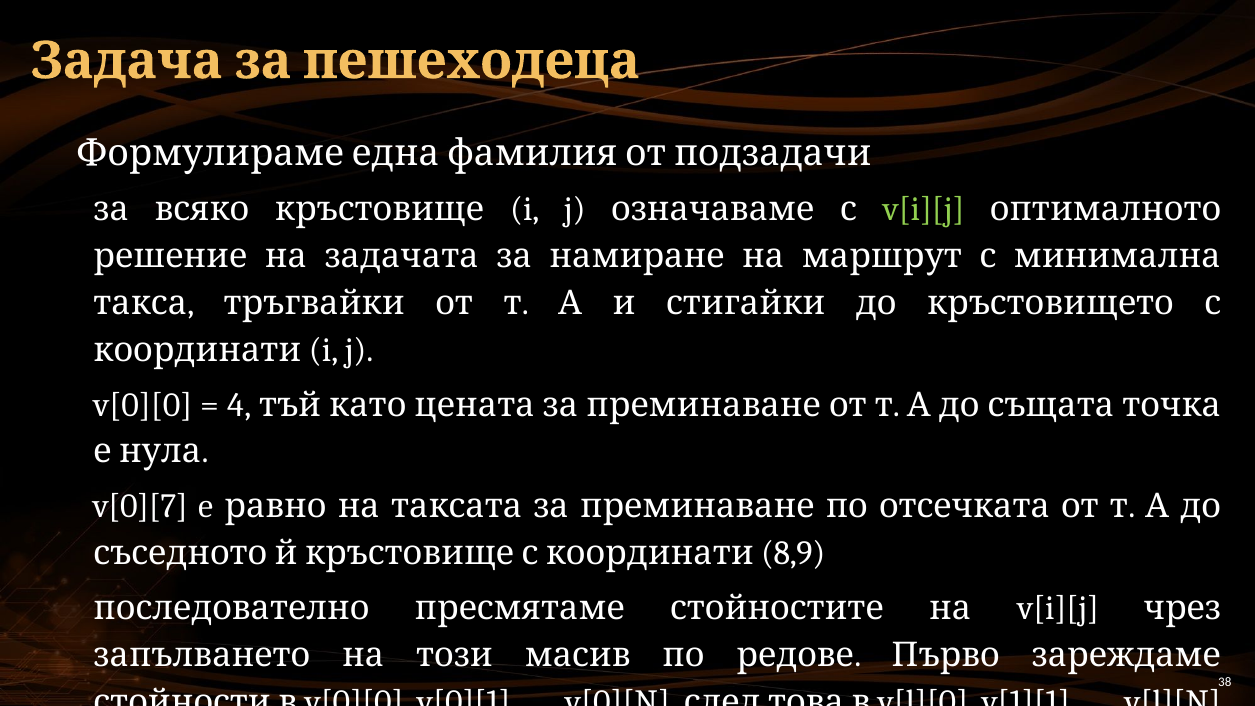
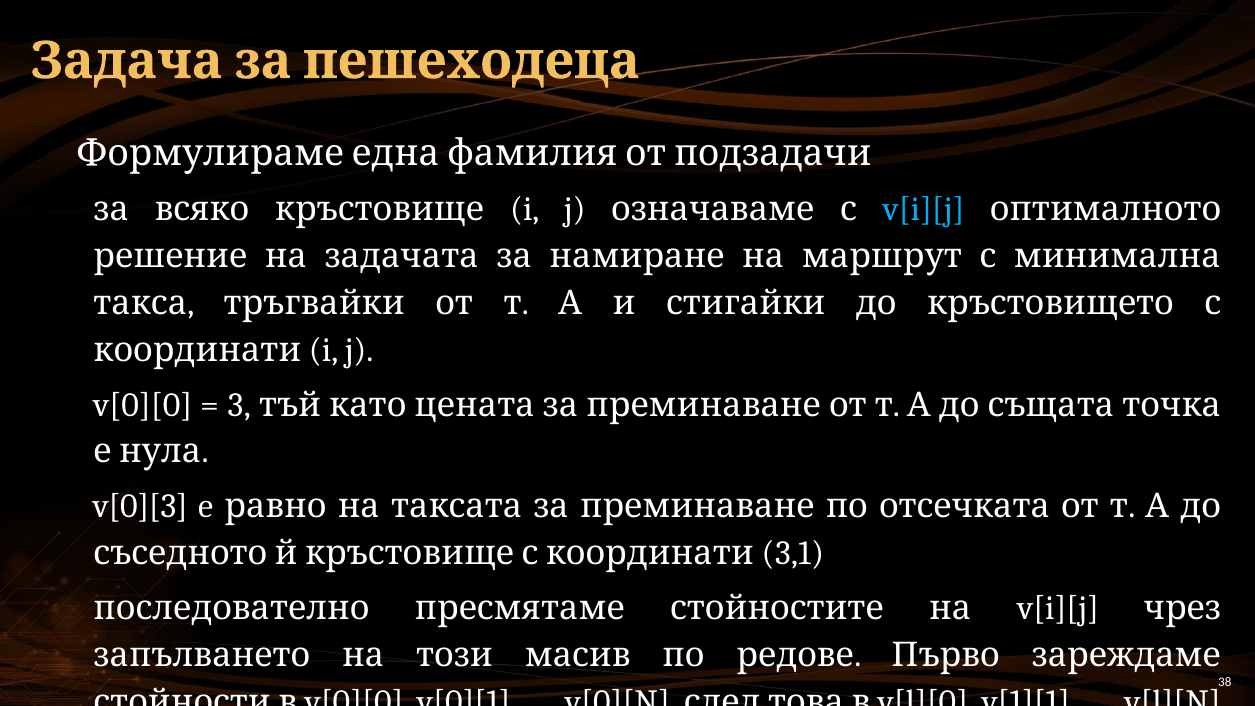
v[i][j colour: light green -> light blue (924, 210)
4: 4 -> 3 (239, 405)
v[0][7: v[0][7 -> v[0][3 (140, 507)
8,9: 8,9 -> 3,1 (793, 553)
